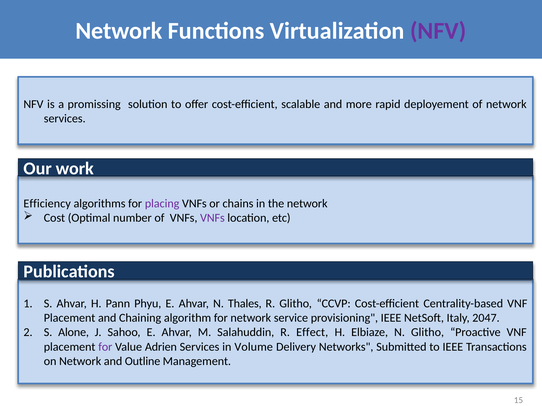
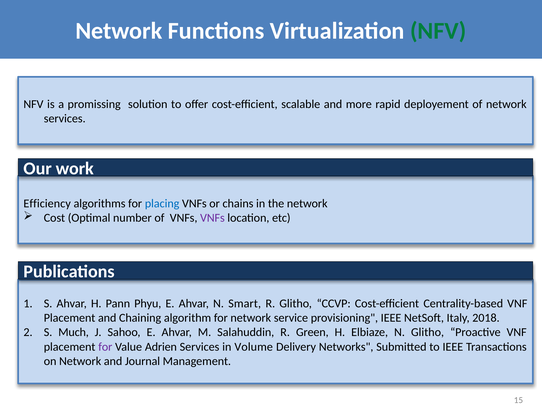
NFV colour: purple -> green (438, 31)
placing colour: purple -> blue (162, 204)
Thales: Thales -> Smart (245, 304)
2047: 2047 -> 2018 (486, 318)
Alone: Alone -> Much (74, 333)
Effect: Effect -> Green (312, 333)
Outline: Outline -> Journal (143, 362)
